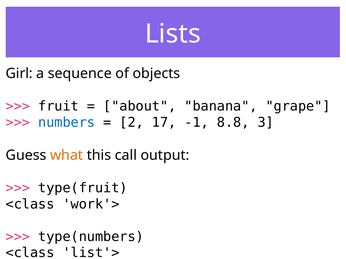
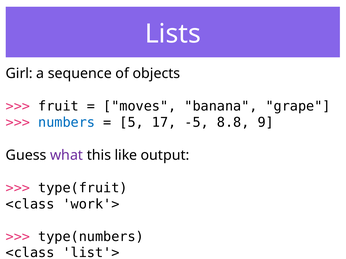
about: about -> moves (140, 106)
2: 2 -> 5 (132, 123)
-1: -1 -> -5 (197, 123)
3: 3 -> 9 (266, 123)
what colour: orange -> purple (67, 156)
call: call -> like (126, 156)
